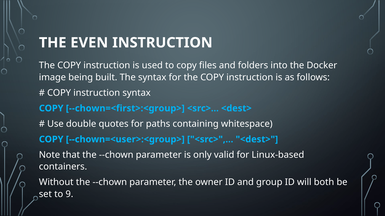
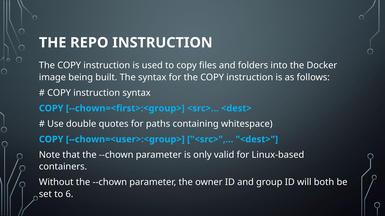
EVEN: EVEN -> REPO (89, 43)
9: 9 -> 6 (69, 195)
